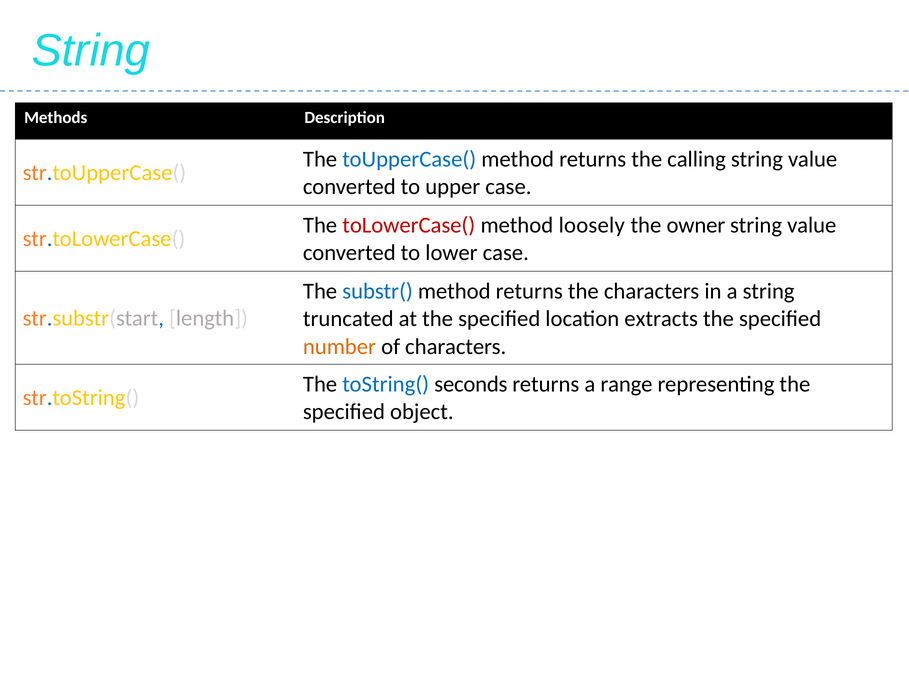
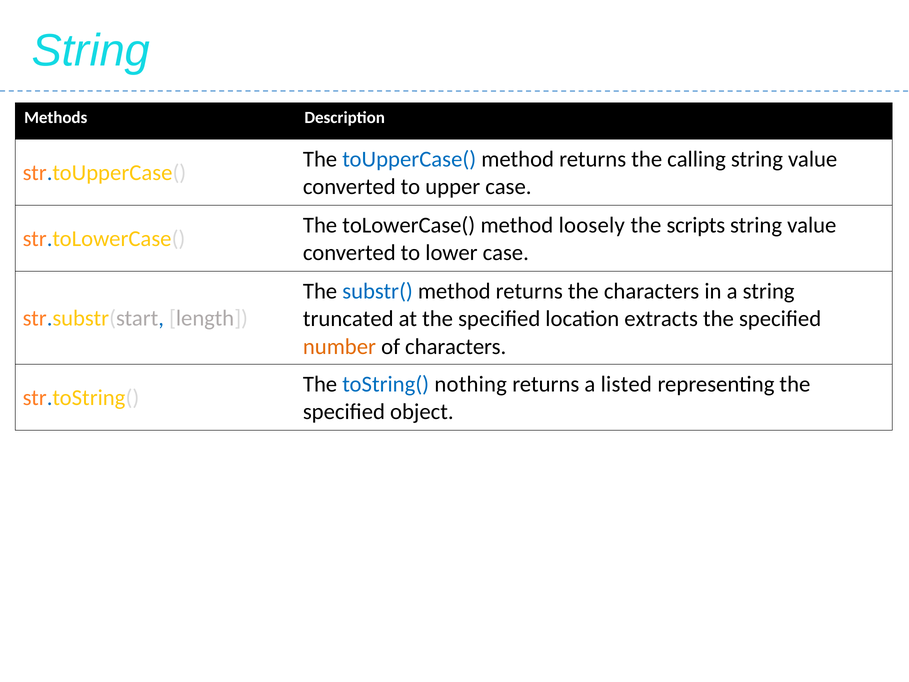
toLowerCase( colour: red -> black (409, 225)
owner: owner -> scripts (696, 225)
seconds: seconds -> nothing (471, 384)
range: range -> listed (626, 384)
